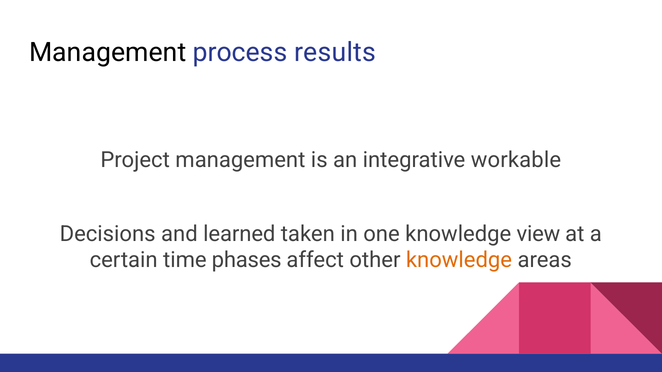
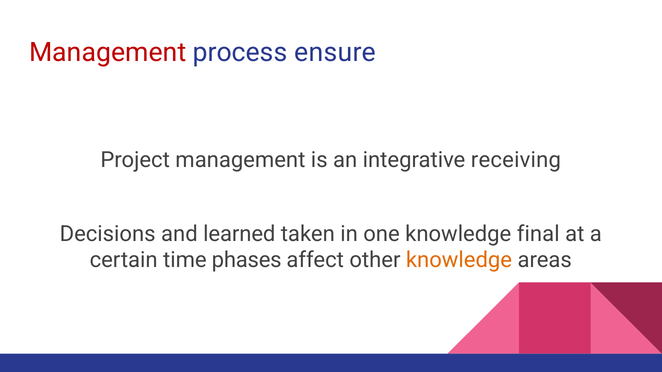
Management colour: black -> red (108, 52)
results: results -> ensure (335, 52)
workable: workable -> receiving (516, 160)
view: view -> final (538, 234)
